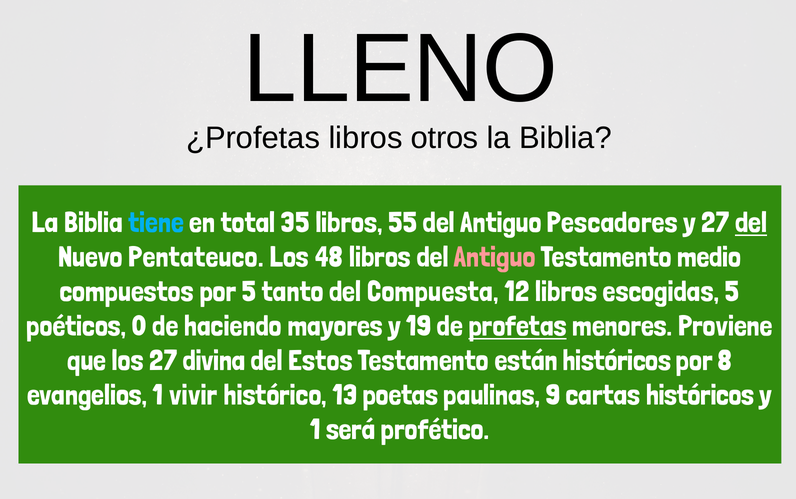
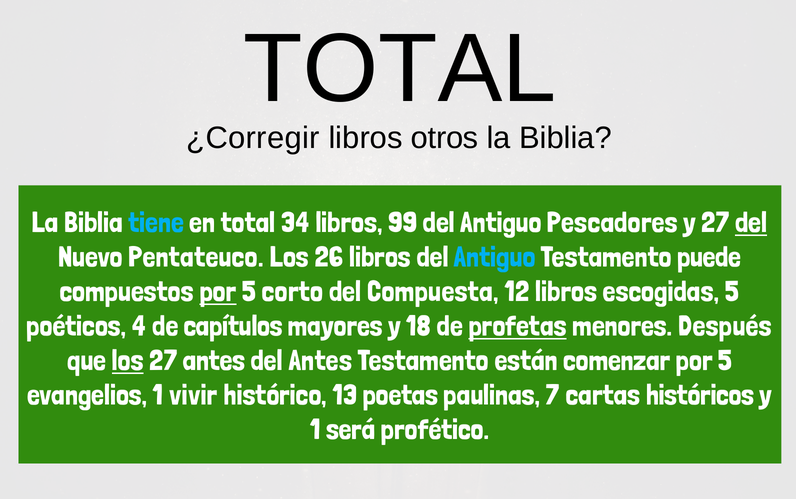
LLENO: LLENO -> TOTAL (400, 69)
¿Profetas: ¿Profetas -> ¿Corregir (253, 138)
35: 35 -> 34 (295, 223)
55: 55 -> 99 (403, 223)
48: 48 -> 26 (329, 257)
Antiguo colour: pink -> light blue (495, 257)
medio: medio -> puede (709, 257)
por underline: none -> present (218, 291)
tanto: tanto -> corto (293, 291)
0: 0 -> 4 (139, 326)
haciendo: haciendo -> capítulos (233, 326)
19: 19 -> 18 (419, 326)
Proviene: Proviene -> Después (725, 326)
los underline: none -> present (128, 360)
27 divina: divina -> antes (214, 360)
del Estos: Estos -> Antes (320, 360)
están históricos: históricos -> comenzar (617, 360)
8: 8 -> 5 (725, 360)
9: 9 -> 7 (553, 395)
